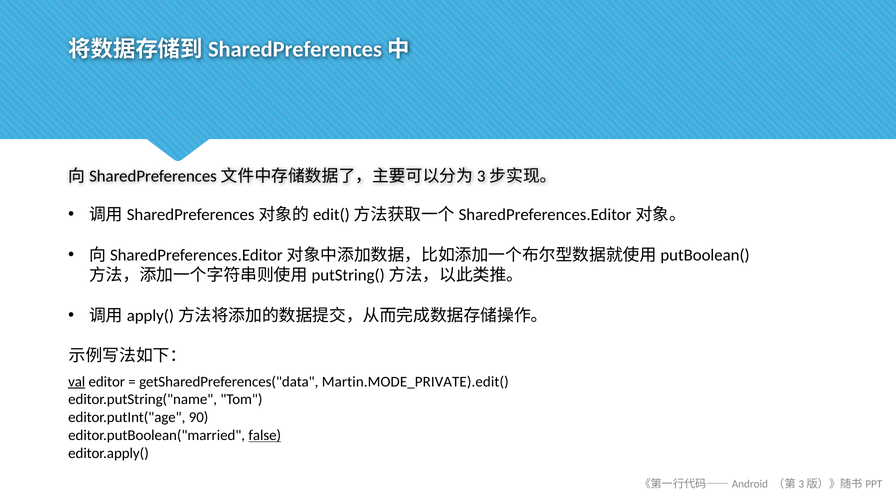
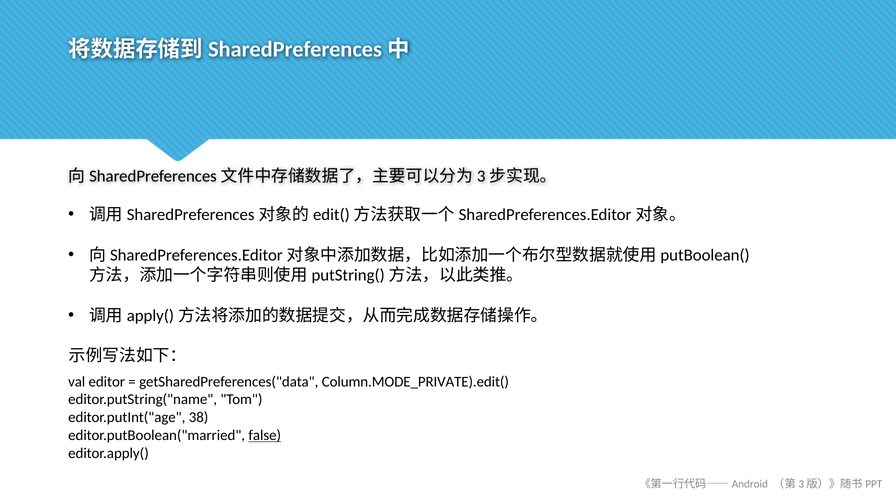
val underline: present -> none (77, 382)
Martin.MODE_PRIVATE).edit(: Martin.MODE_PRIVATE).edit( -> Column.MODE_PRIVATE).edit( (415, 382)
90: 90 -> 38 (199, 417)
